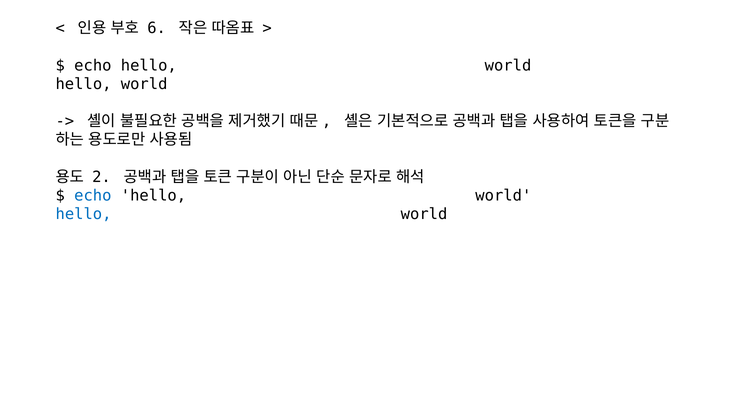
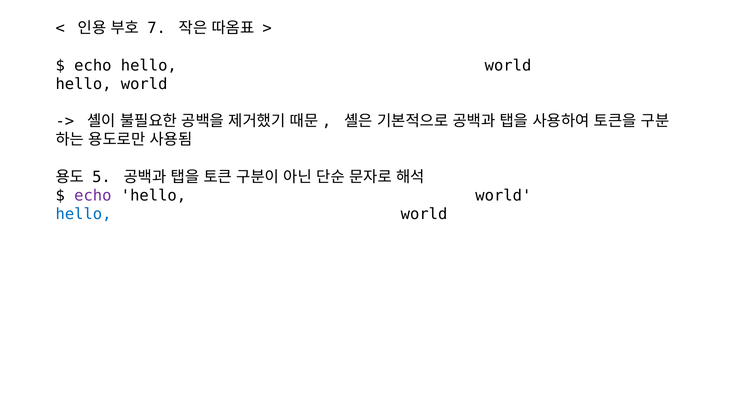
6: 6 -> 7 (157, 28)
2: 2 -> 5 (101, 177)
echo colour: blue -> purple (93, 195)
